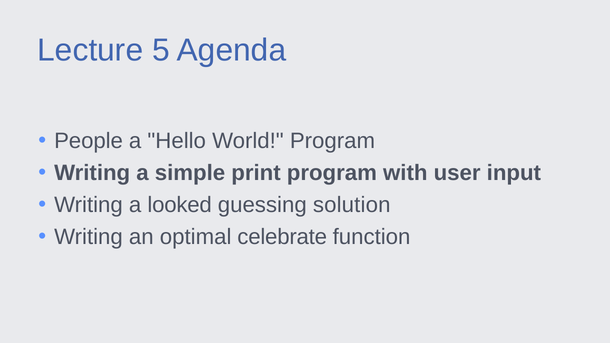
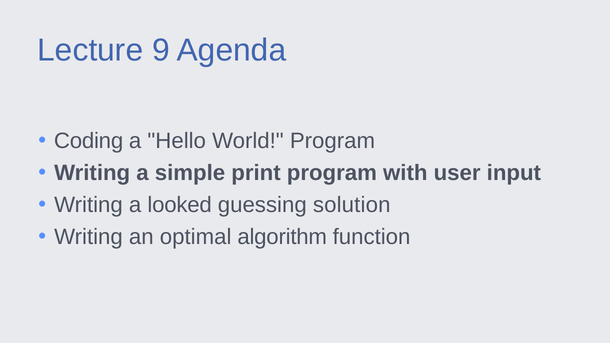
5: 5 -> 9 (161, 50)
People: People -> Coding (89, 141)
celebrate: celebrate -> algorithm (282, 237)
